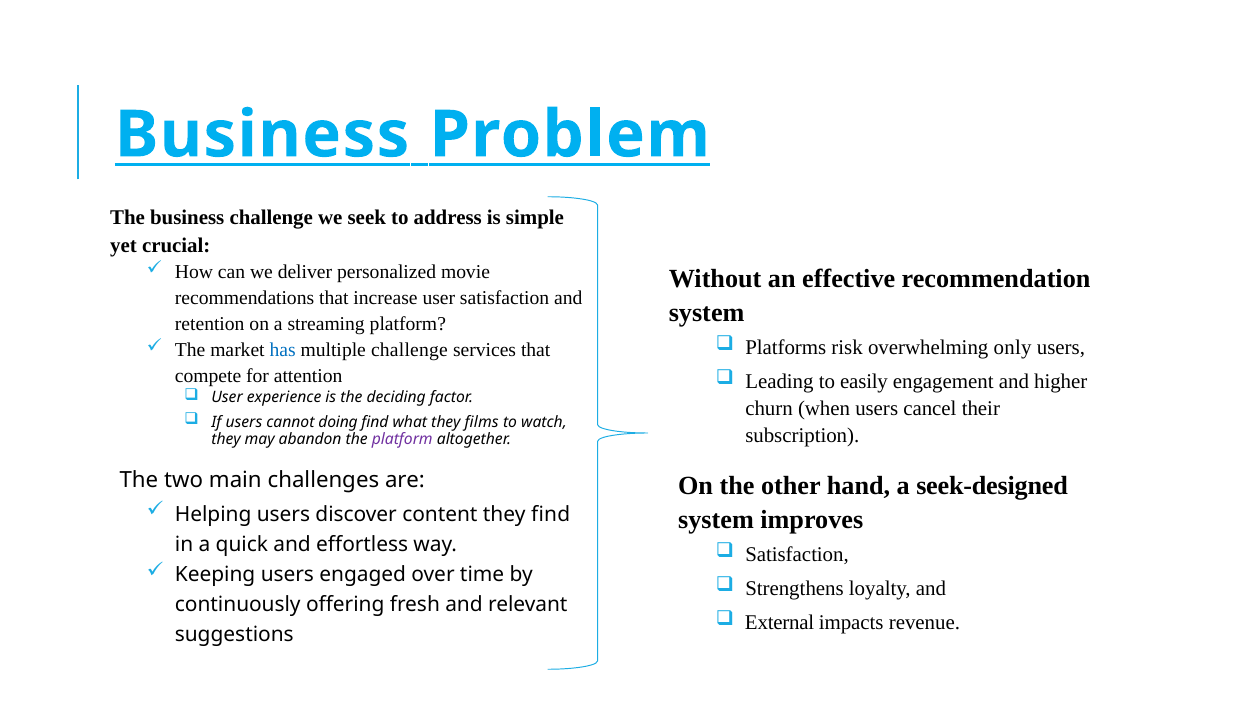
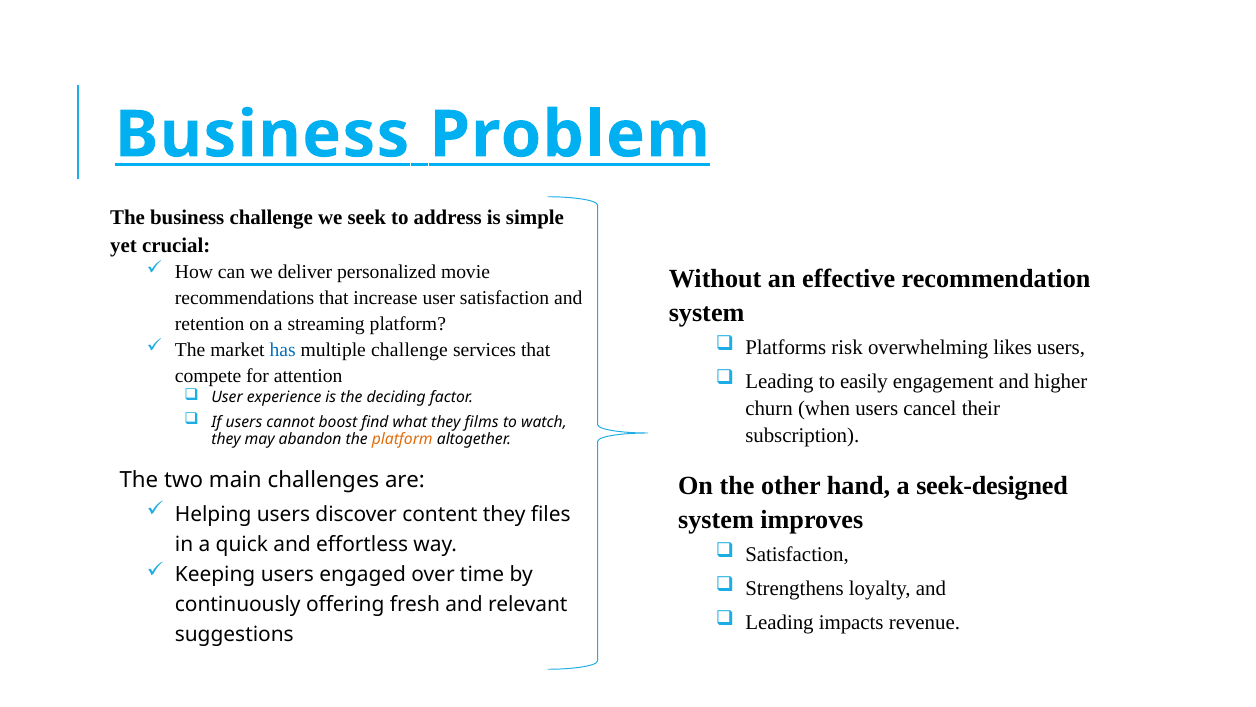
only: only -> likes (1013, 347)
doing: doing -> boost (338, 422)
platform colour: purple -> orange (402, 439)
they find: find -> files (551, 514)
External: External -> Leading (780, 622)
